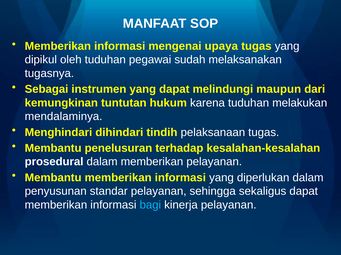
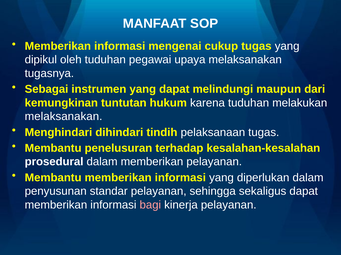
upaya: upaya -> cukup (221, 46)
sudah: sudah -> upaya (190, 60)
mendalaminya: mendalaminya -> melaksanakan (64, 117)
bagi colour: light blue -> pink (150, 205)
